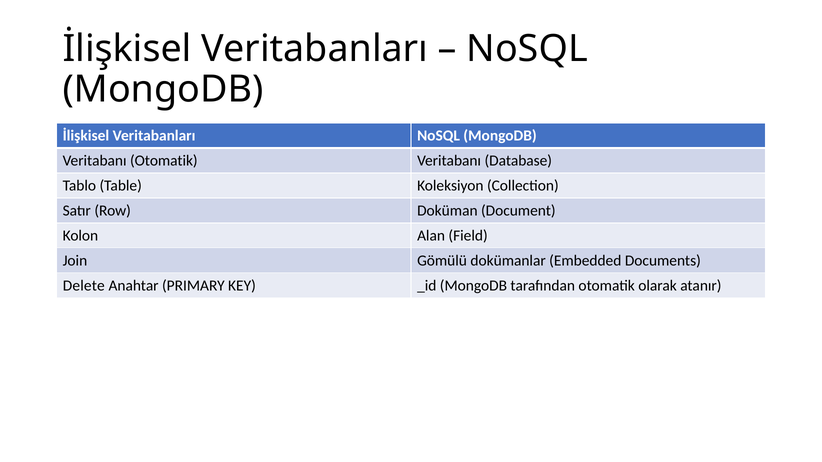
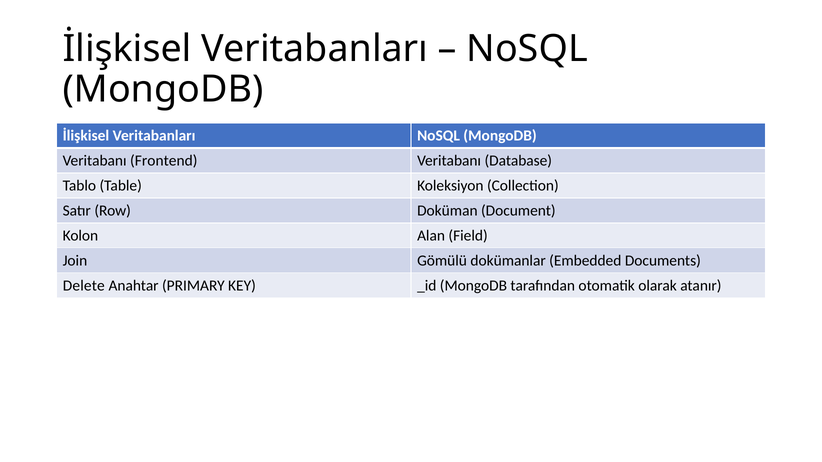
Veritabanı Otomatik: Otomatik -> Frontend (164, 161)
